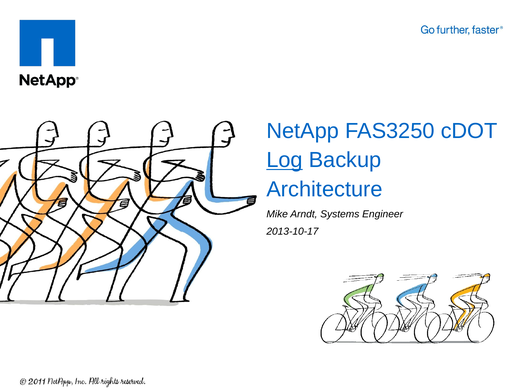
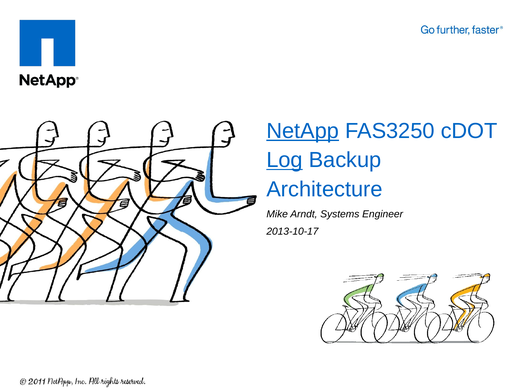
NetApp underline: none -> present (303, 131)
